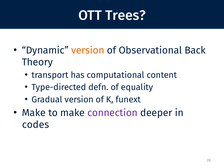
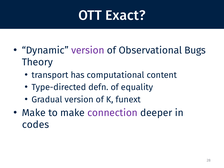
Trees: Trees -> Exact (125, 15)
version colour: orange -> purple (88, 50)
Back: Back -> Bugs (195, 50)
